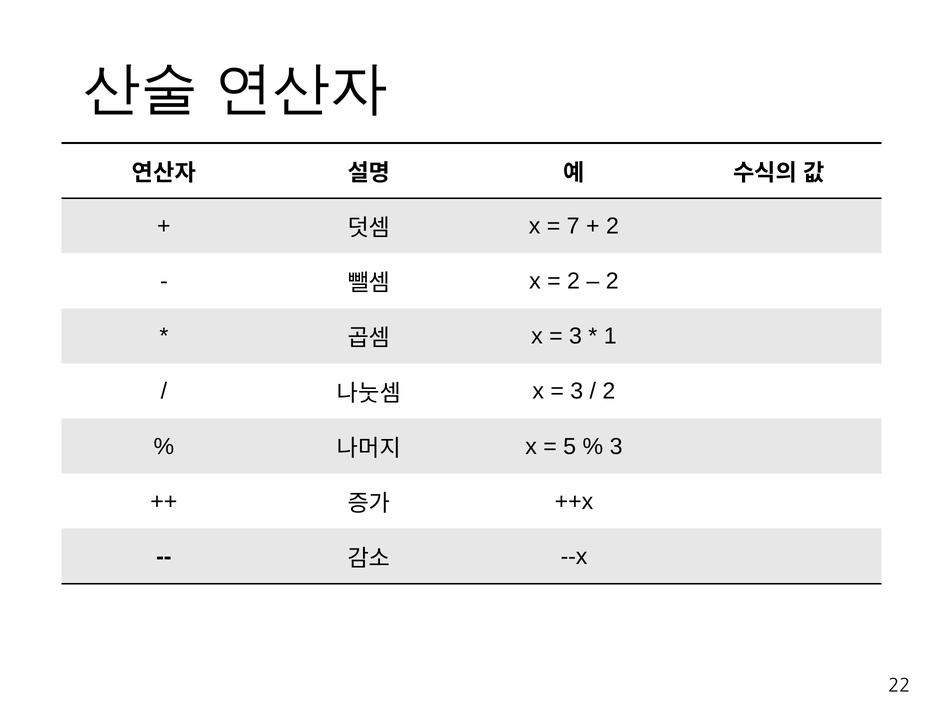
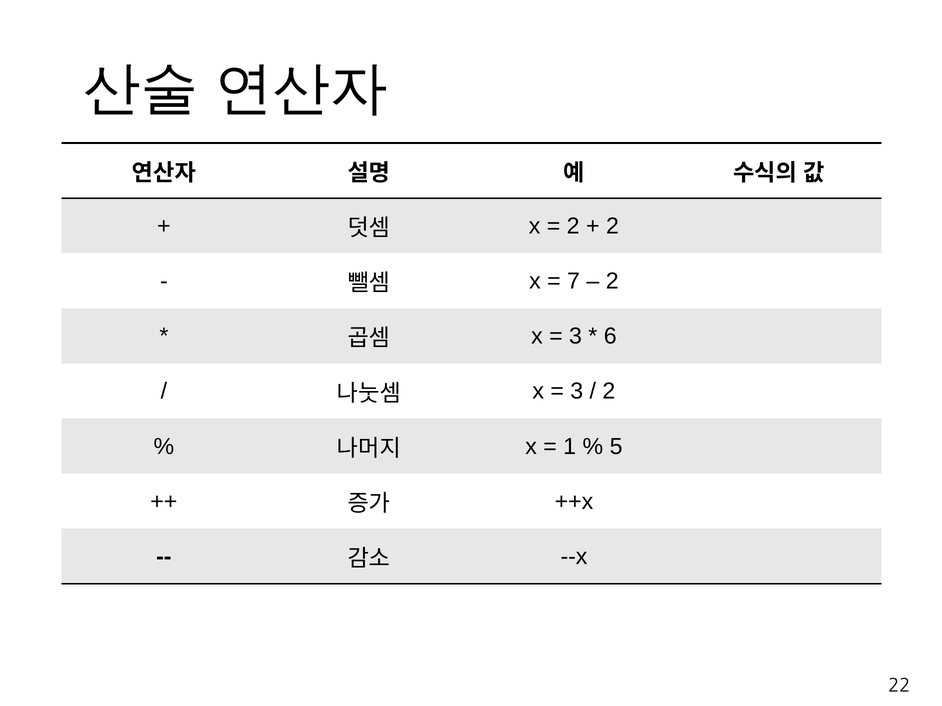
7: 7 -> 2 (573, 226)
2: 2 -> 7 (574, 281)
1: 1 -> 6 (610, 337)
5: 5 -> 1 (570, 447)
3: 3 -> 5 (616, 447)
